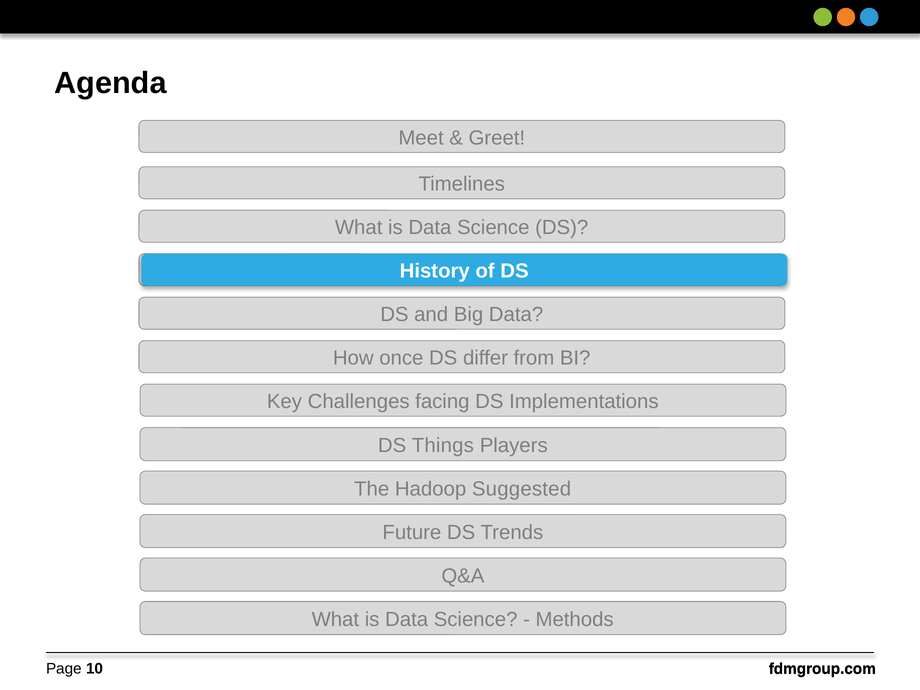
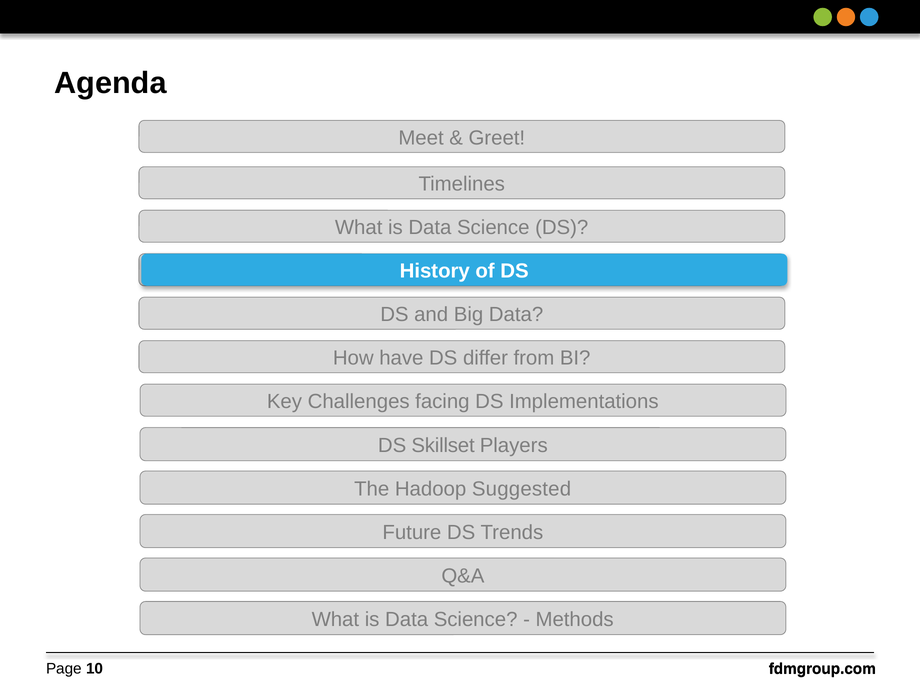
once: once -> have (401, 358)
Things: Things -> Skillset (443, 446)
